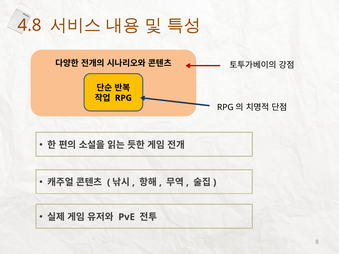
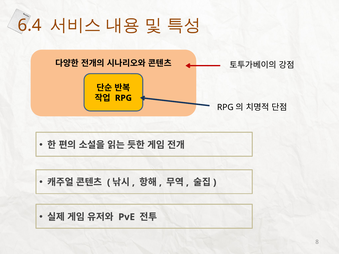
4.8: 4.8 -> 6.4 (30, 25)
